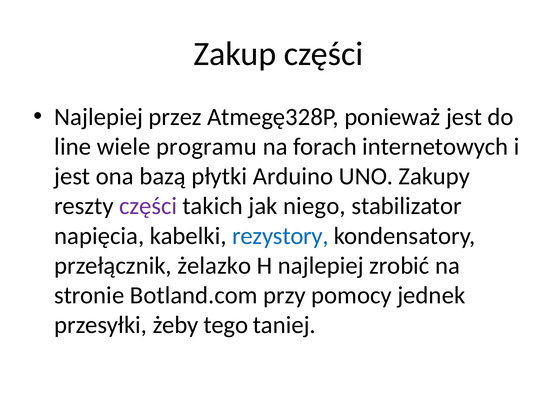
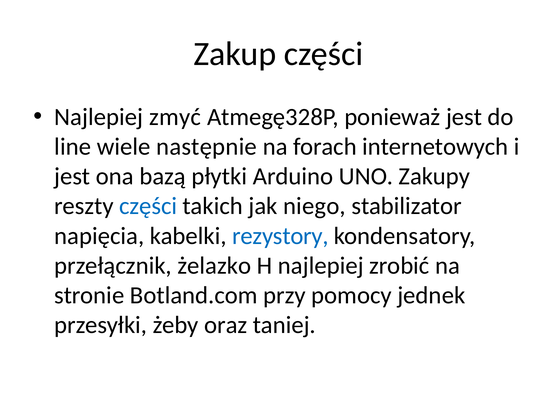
przez: przez -> zmyć (175, 117)
programu: programu -> następnie (207, 147)
części colour: purple -> blue (148, 206)
tego: tego -> oraz (226, 325)
